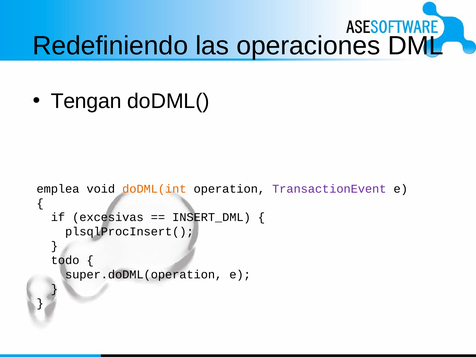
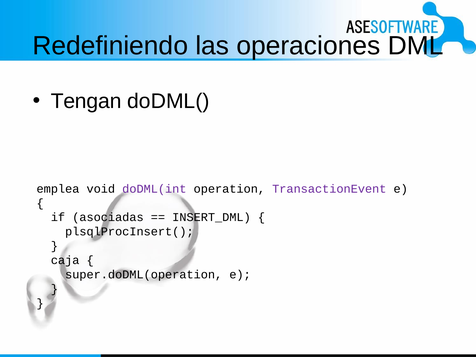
doDML(int colour: orange -> purple (154, 189)
excesivas: excesivas -> asociadas (108, 217)
todo: todo -> caja (65, 260)
